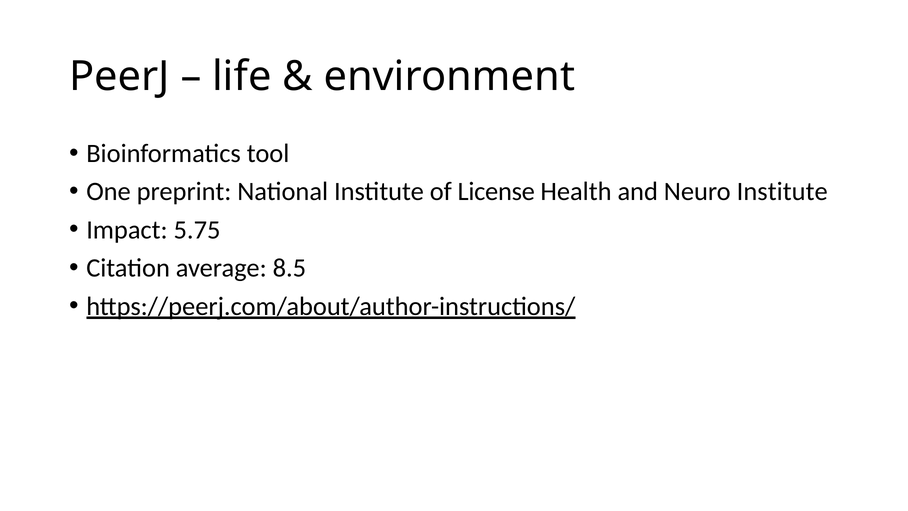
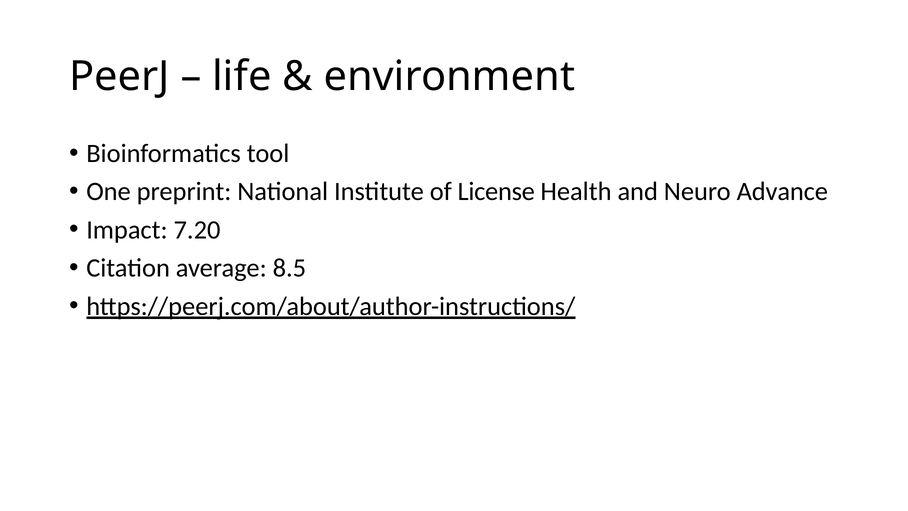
Neuro Institute: Institute -> Advance (782, 192)
5.75: 5.75 -> 7.20 (197, 230)
